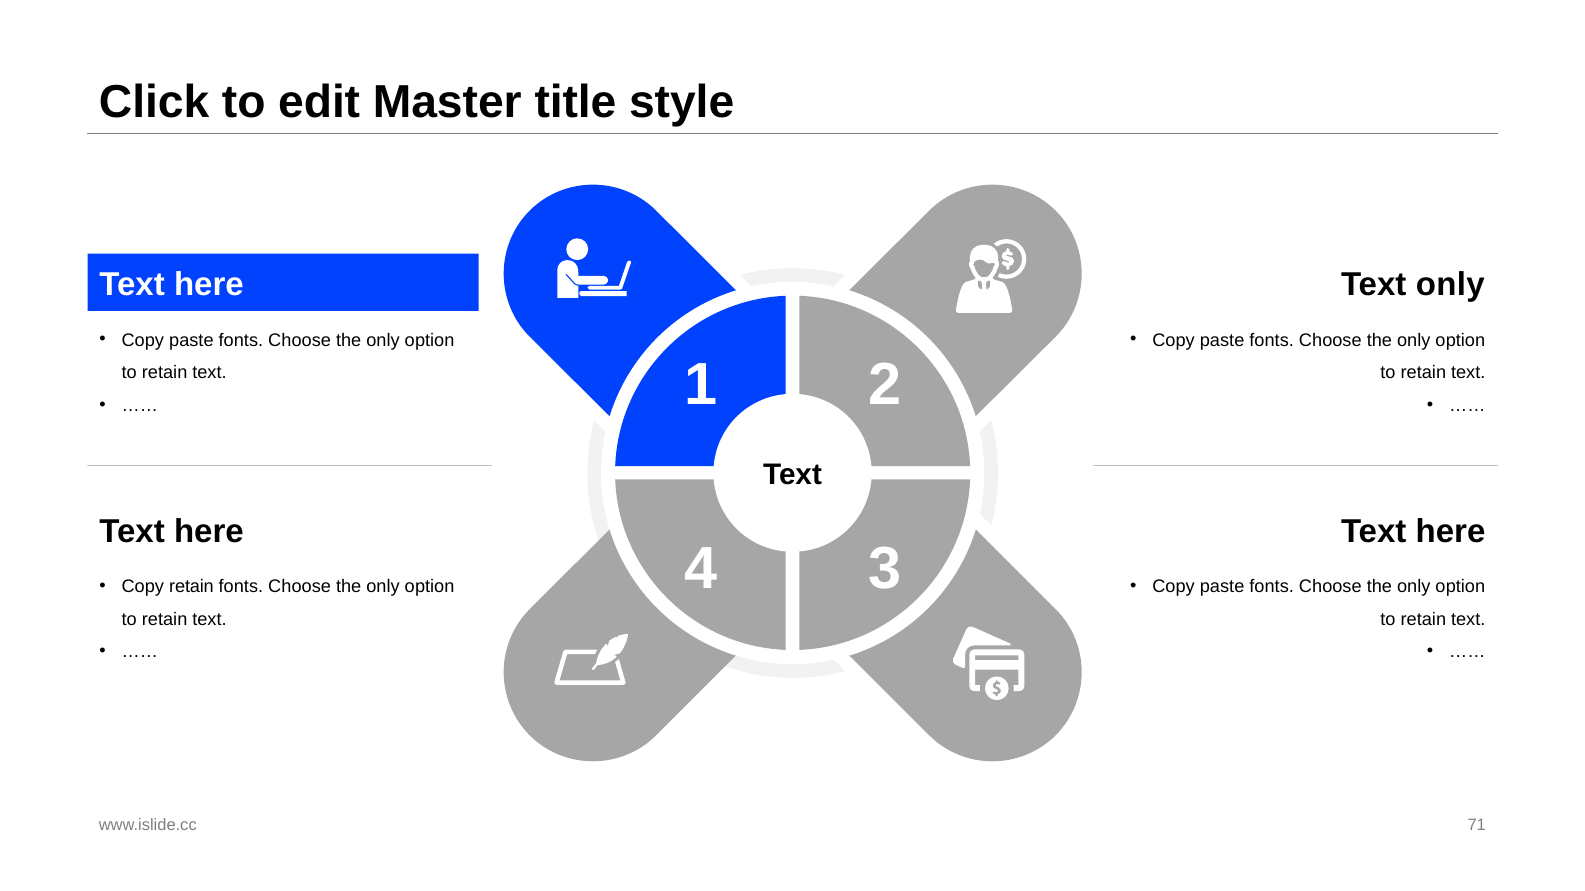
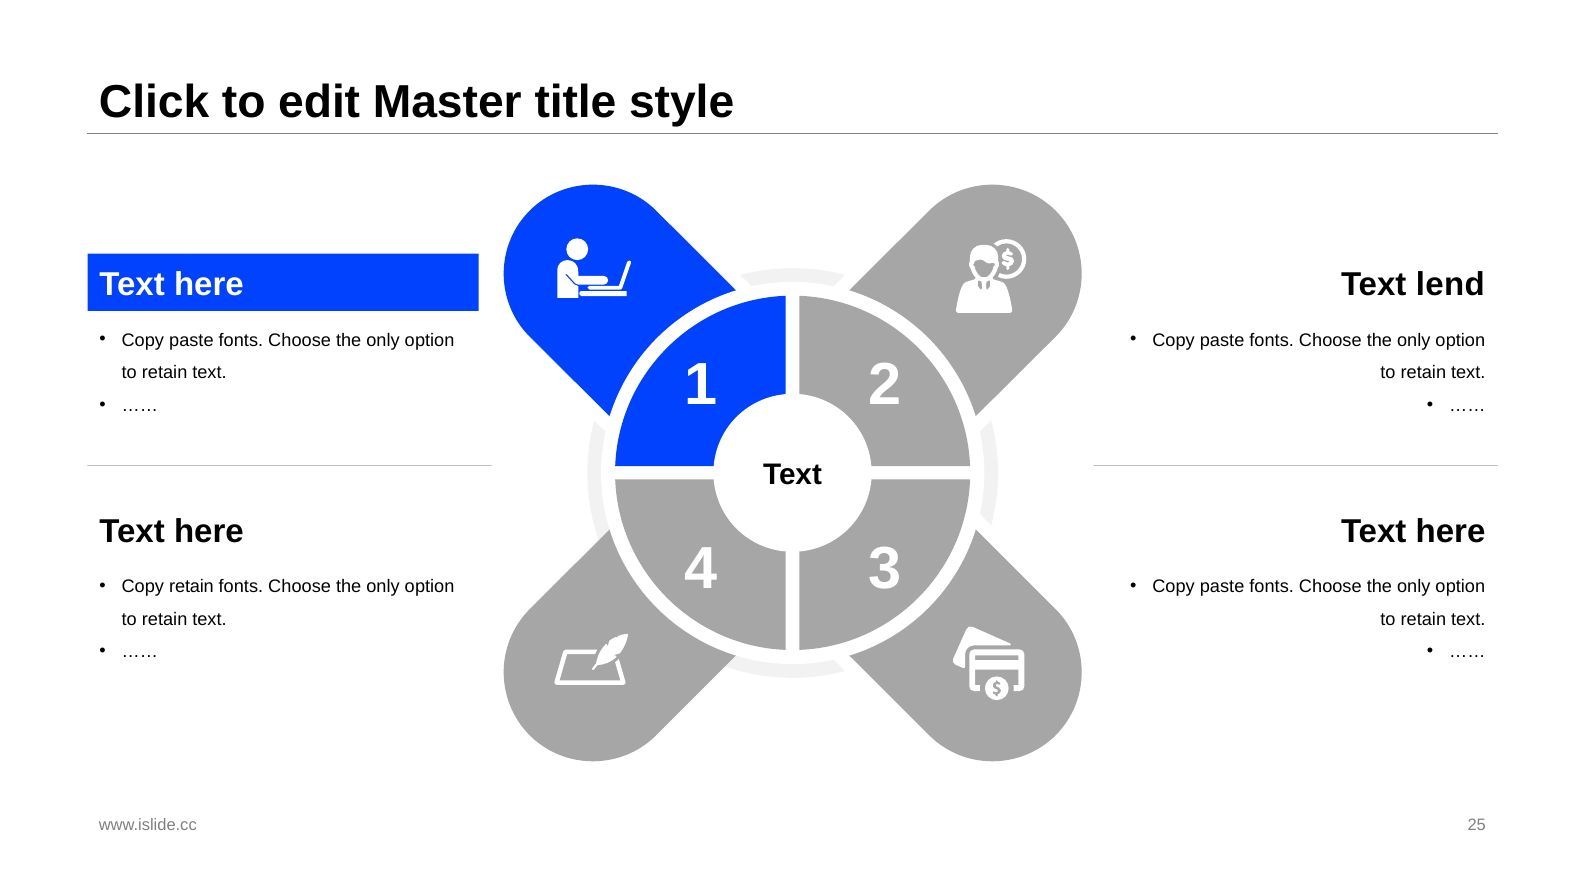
Text only: only -> lend (1450, 285)
71: 71 -> 25 (1477, 826)
